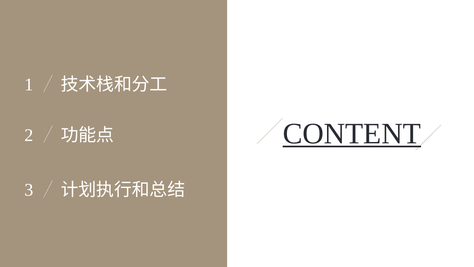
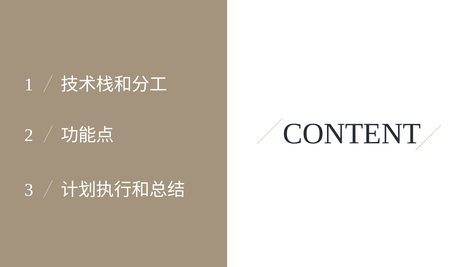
CONTENT underline: present -> none (352, 133)
